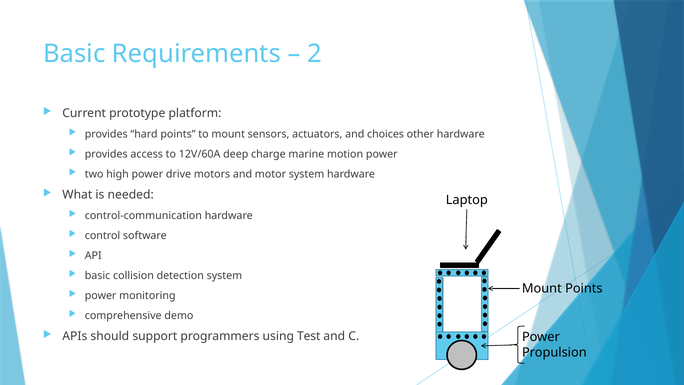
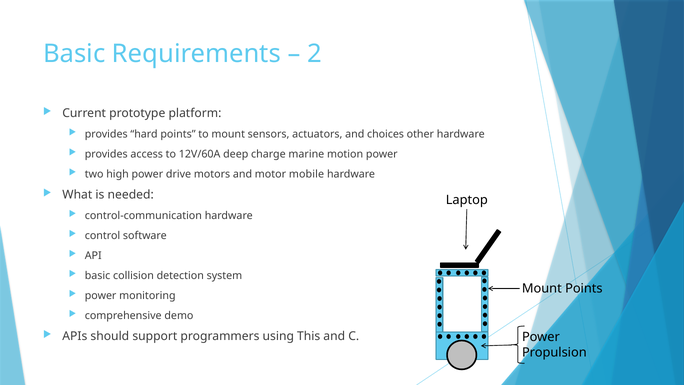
motor system: system -> mobile (306, 174)
Test: Test -> This (309, 336)
